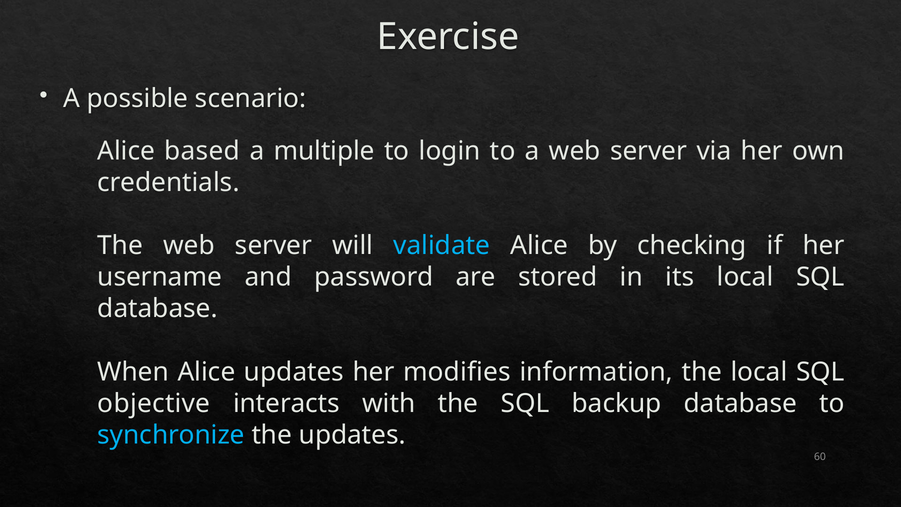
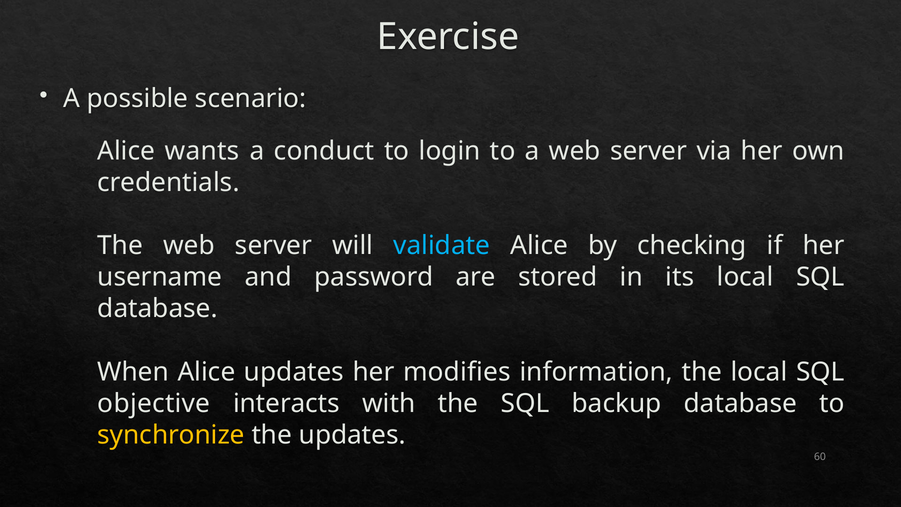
based: based -> wants (202, 151)
multiple: multiple -> conduct (324, 151)
synchronize colour: light blue -> yellow (171, 435)
